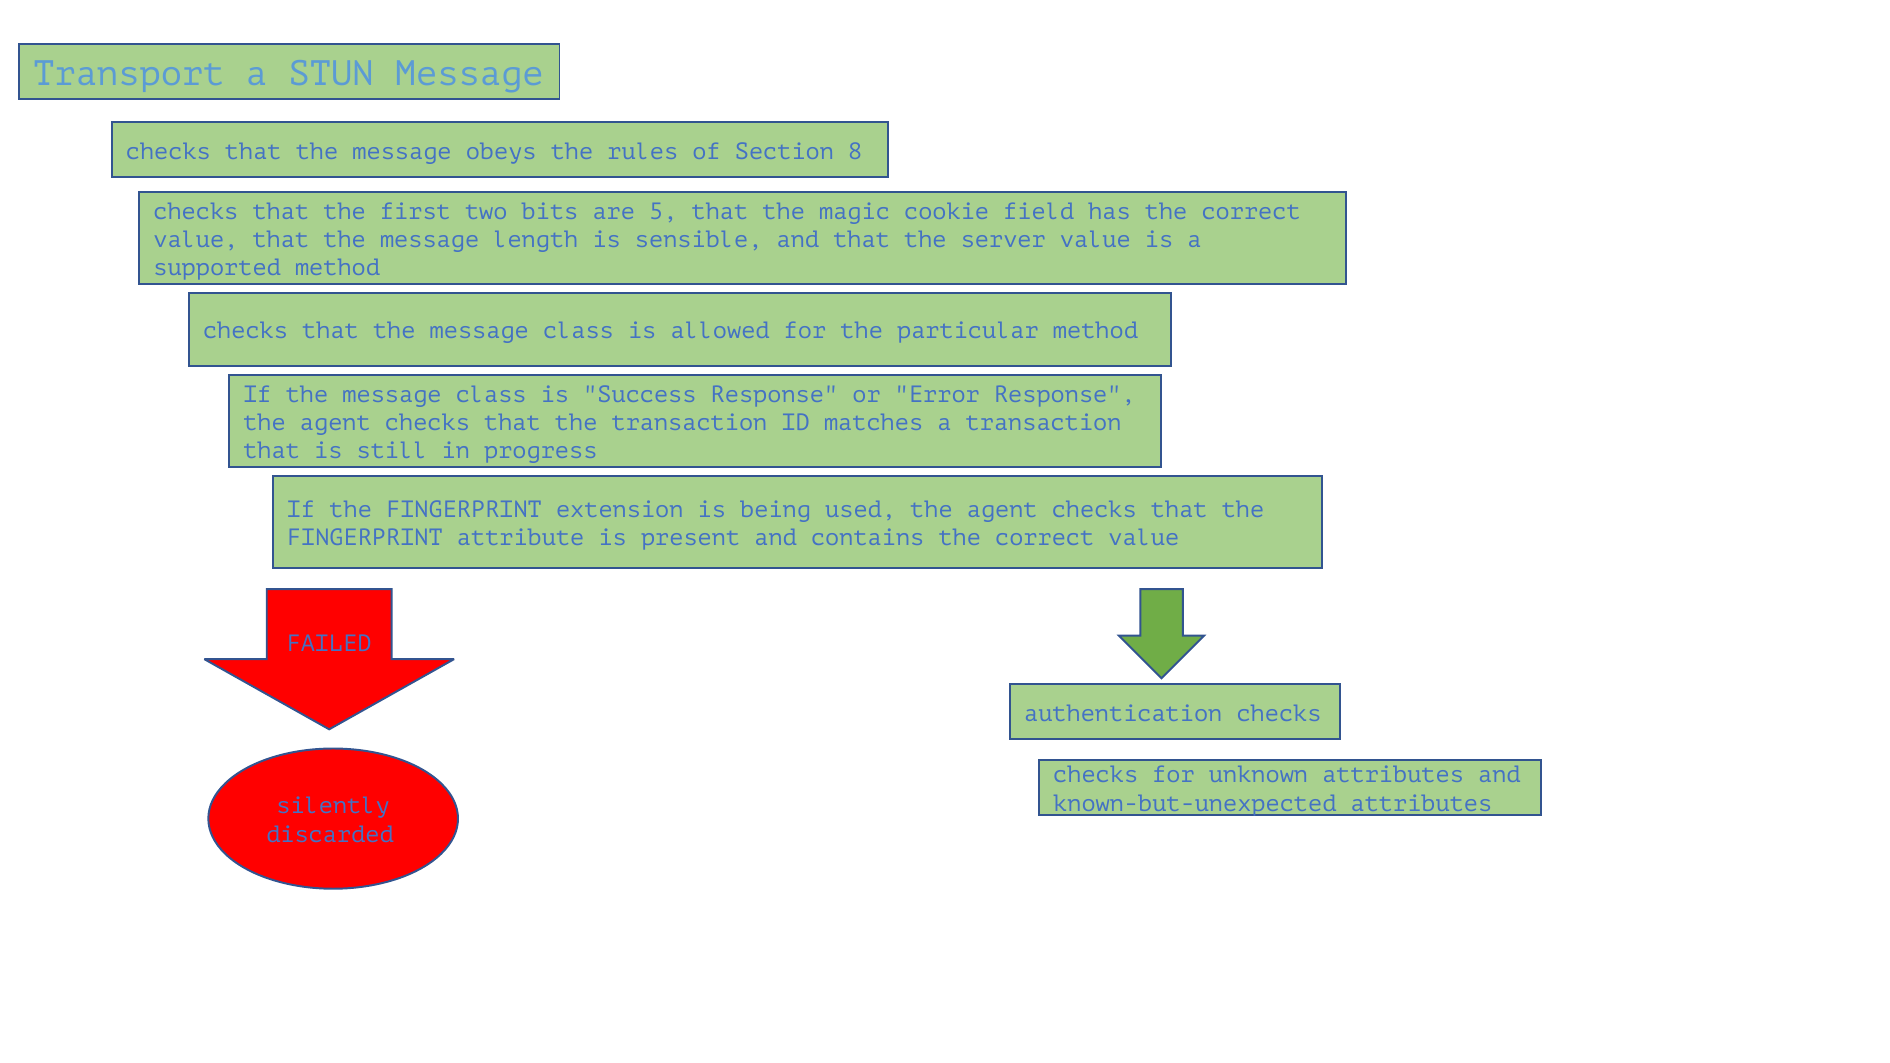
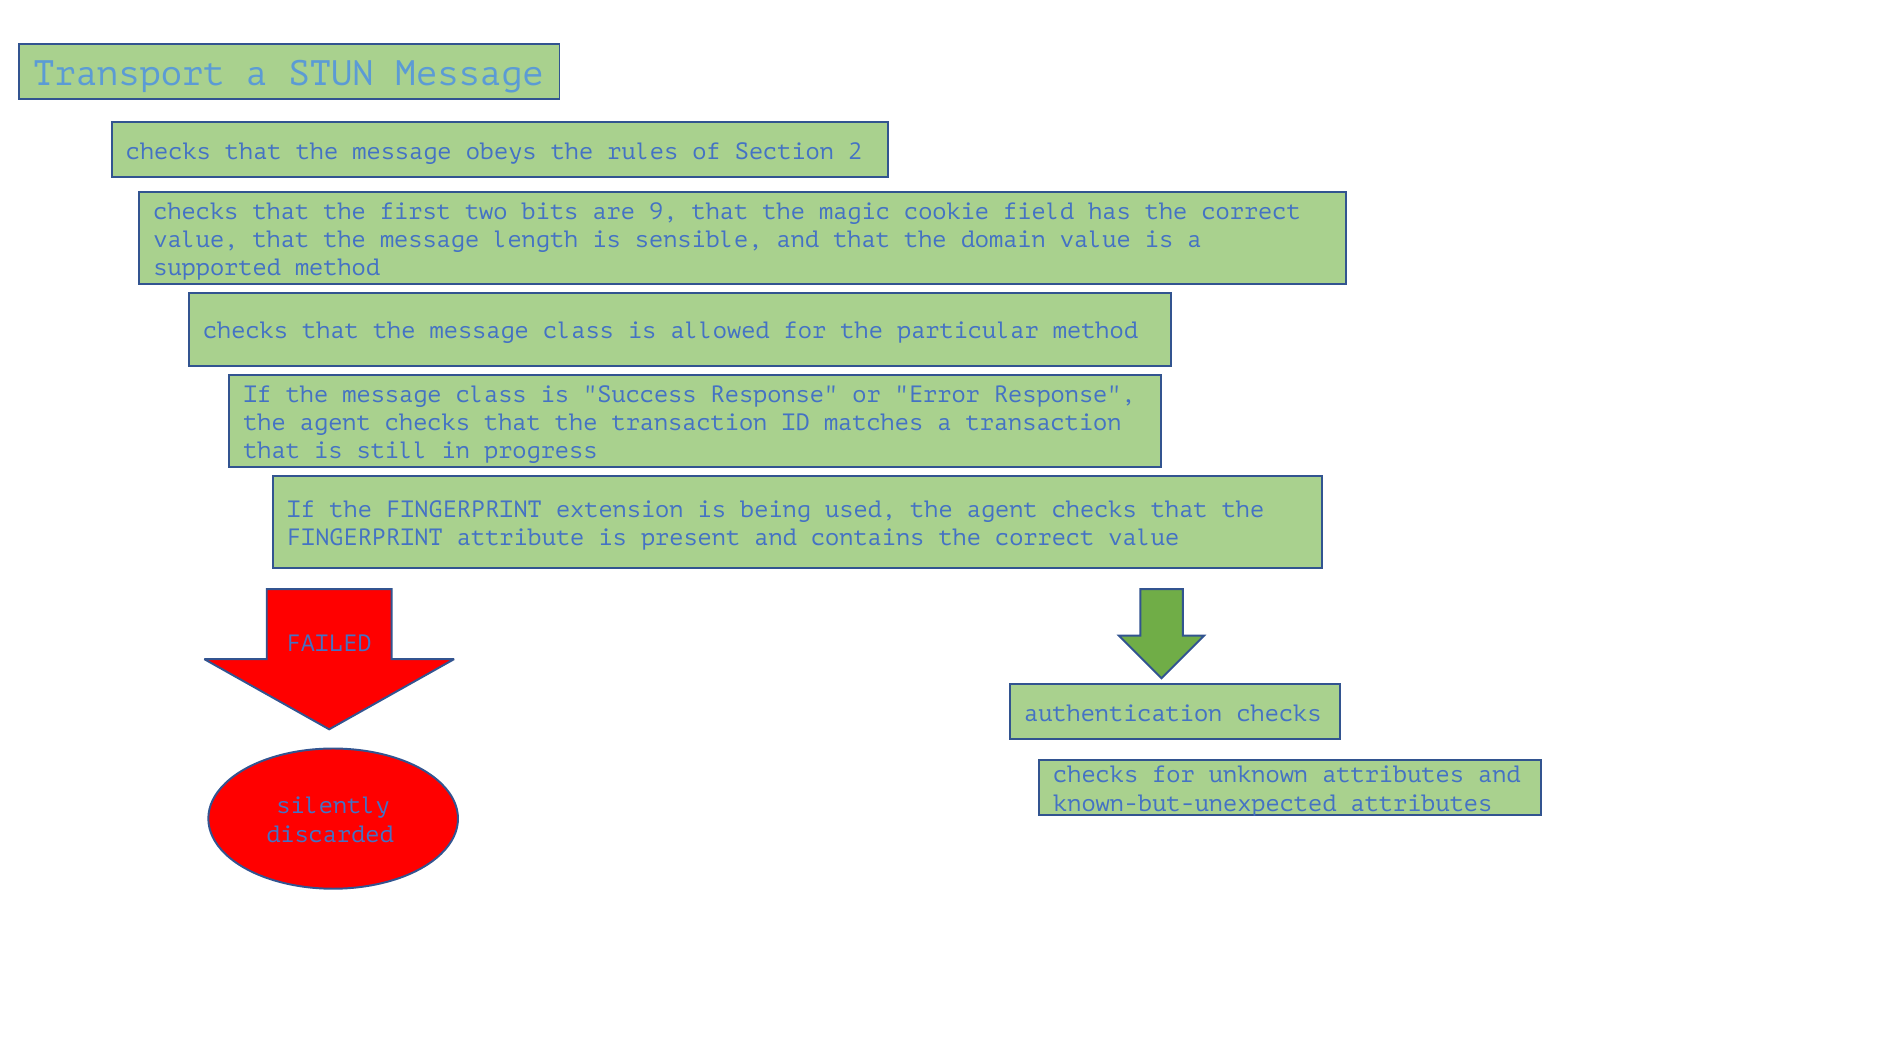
8: 8 -> 2 (855, 152)
5: 5 -> 9 (663, 211)
server: server -> domain (1003, 240)
